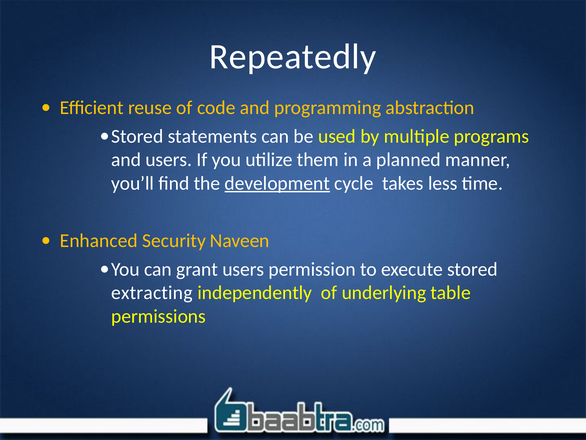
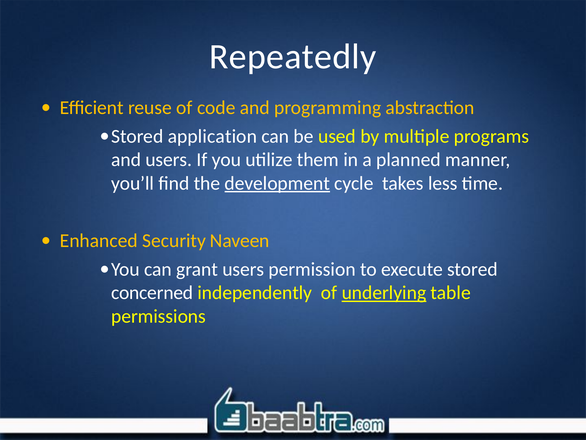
statements: statements -> application (212, 136)
extracting: extracting -> concerned (152, 293)
underlying underline: none -> present (384, 293)
